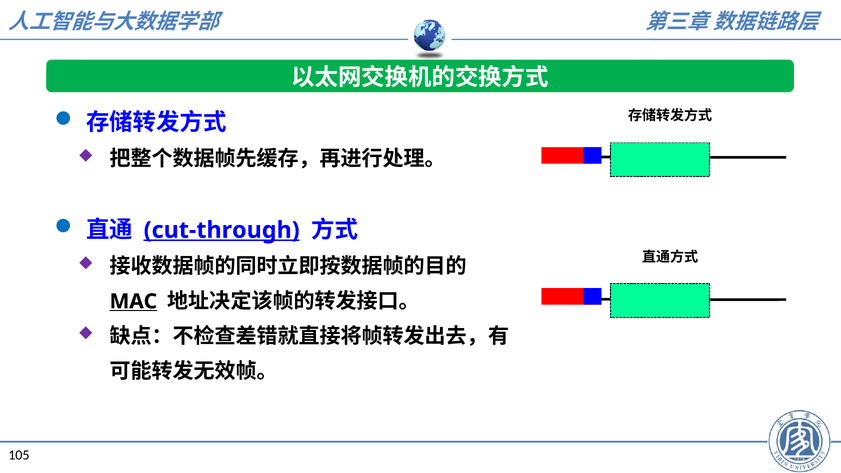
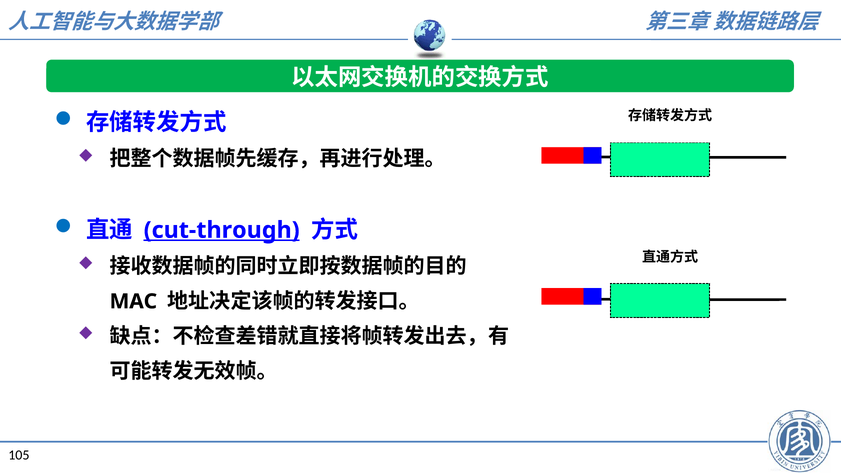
MAC underline: present -> none (133, 301)
